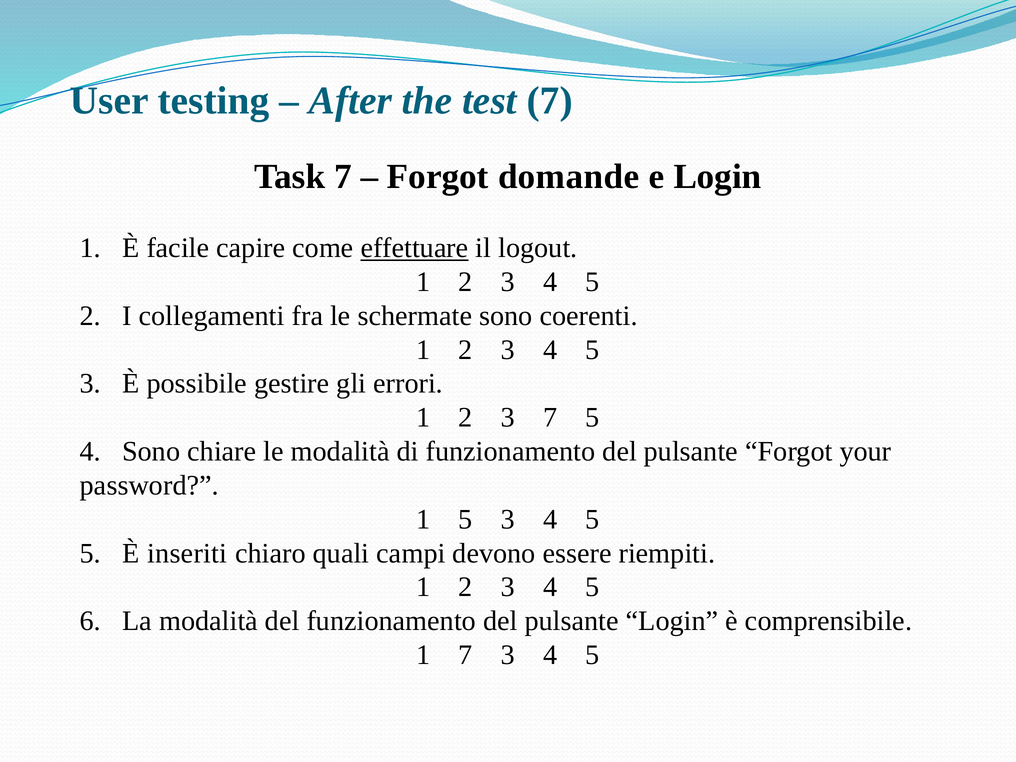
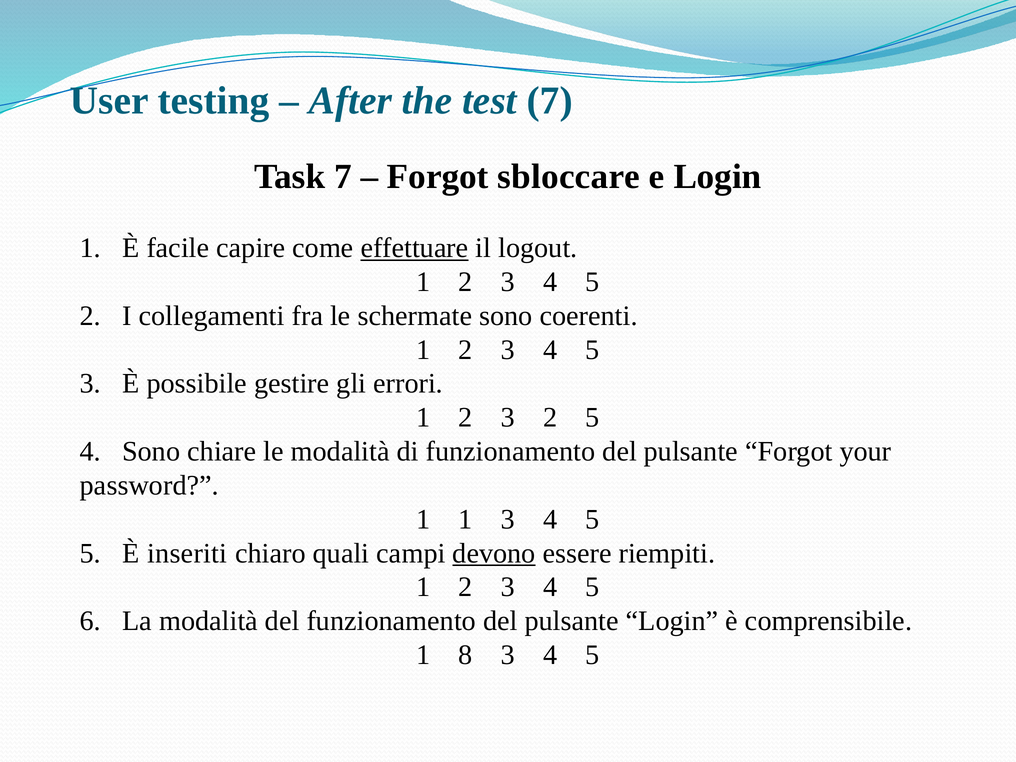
domande: domande -> sbloccare (569, 176)
3 7: 7 -> 2 (550, 418)
1 5: 5 -> 1 (465, 519)
devono underline: none -> present (494, 553)
1 7: 7 -> 8 (465, 655)
